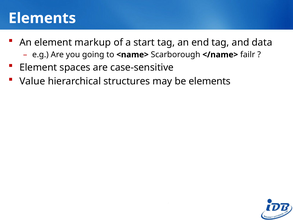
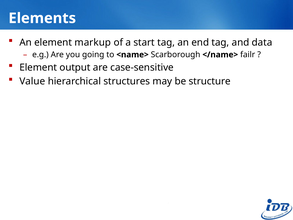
spaces: spaces -> output (75, 67)
be elements: elements -> structure (210, 81)
